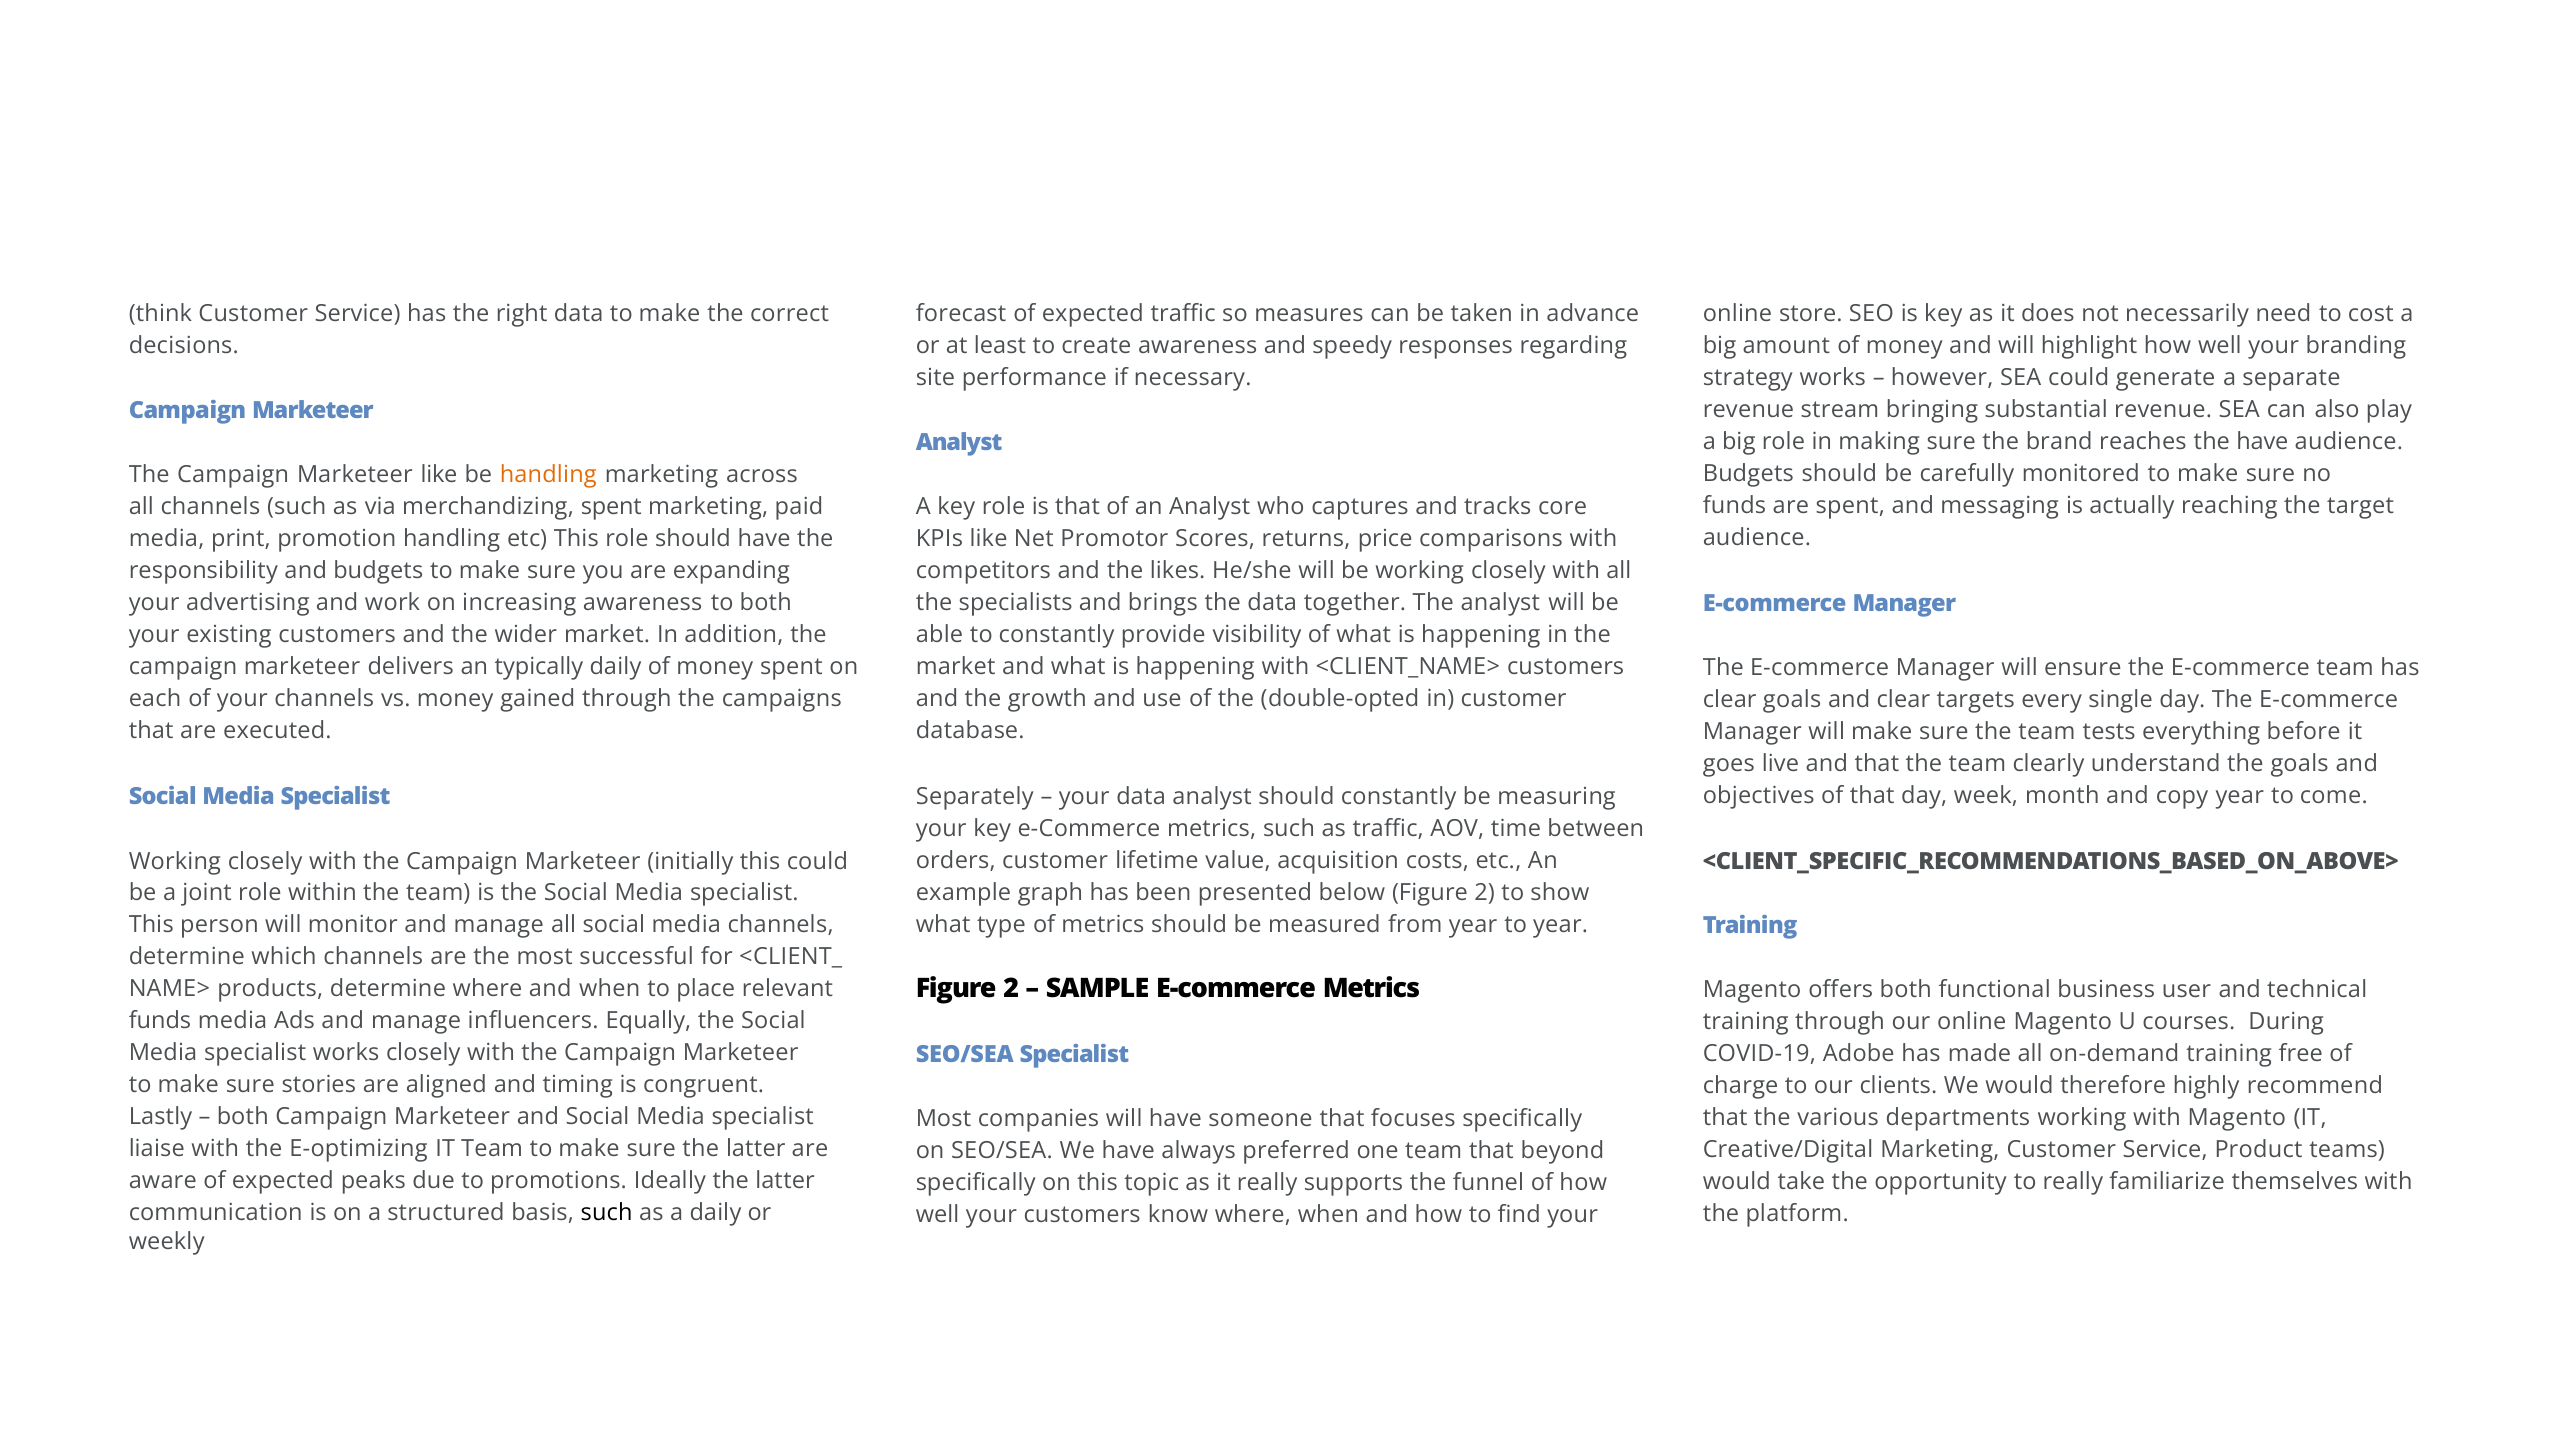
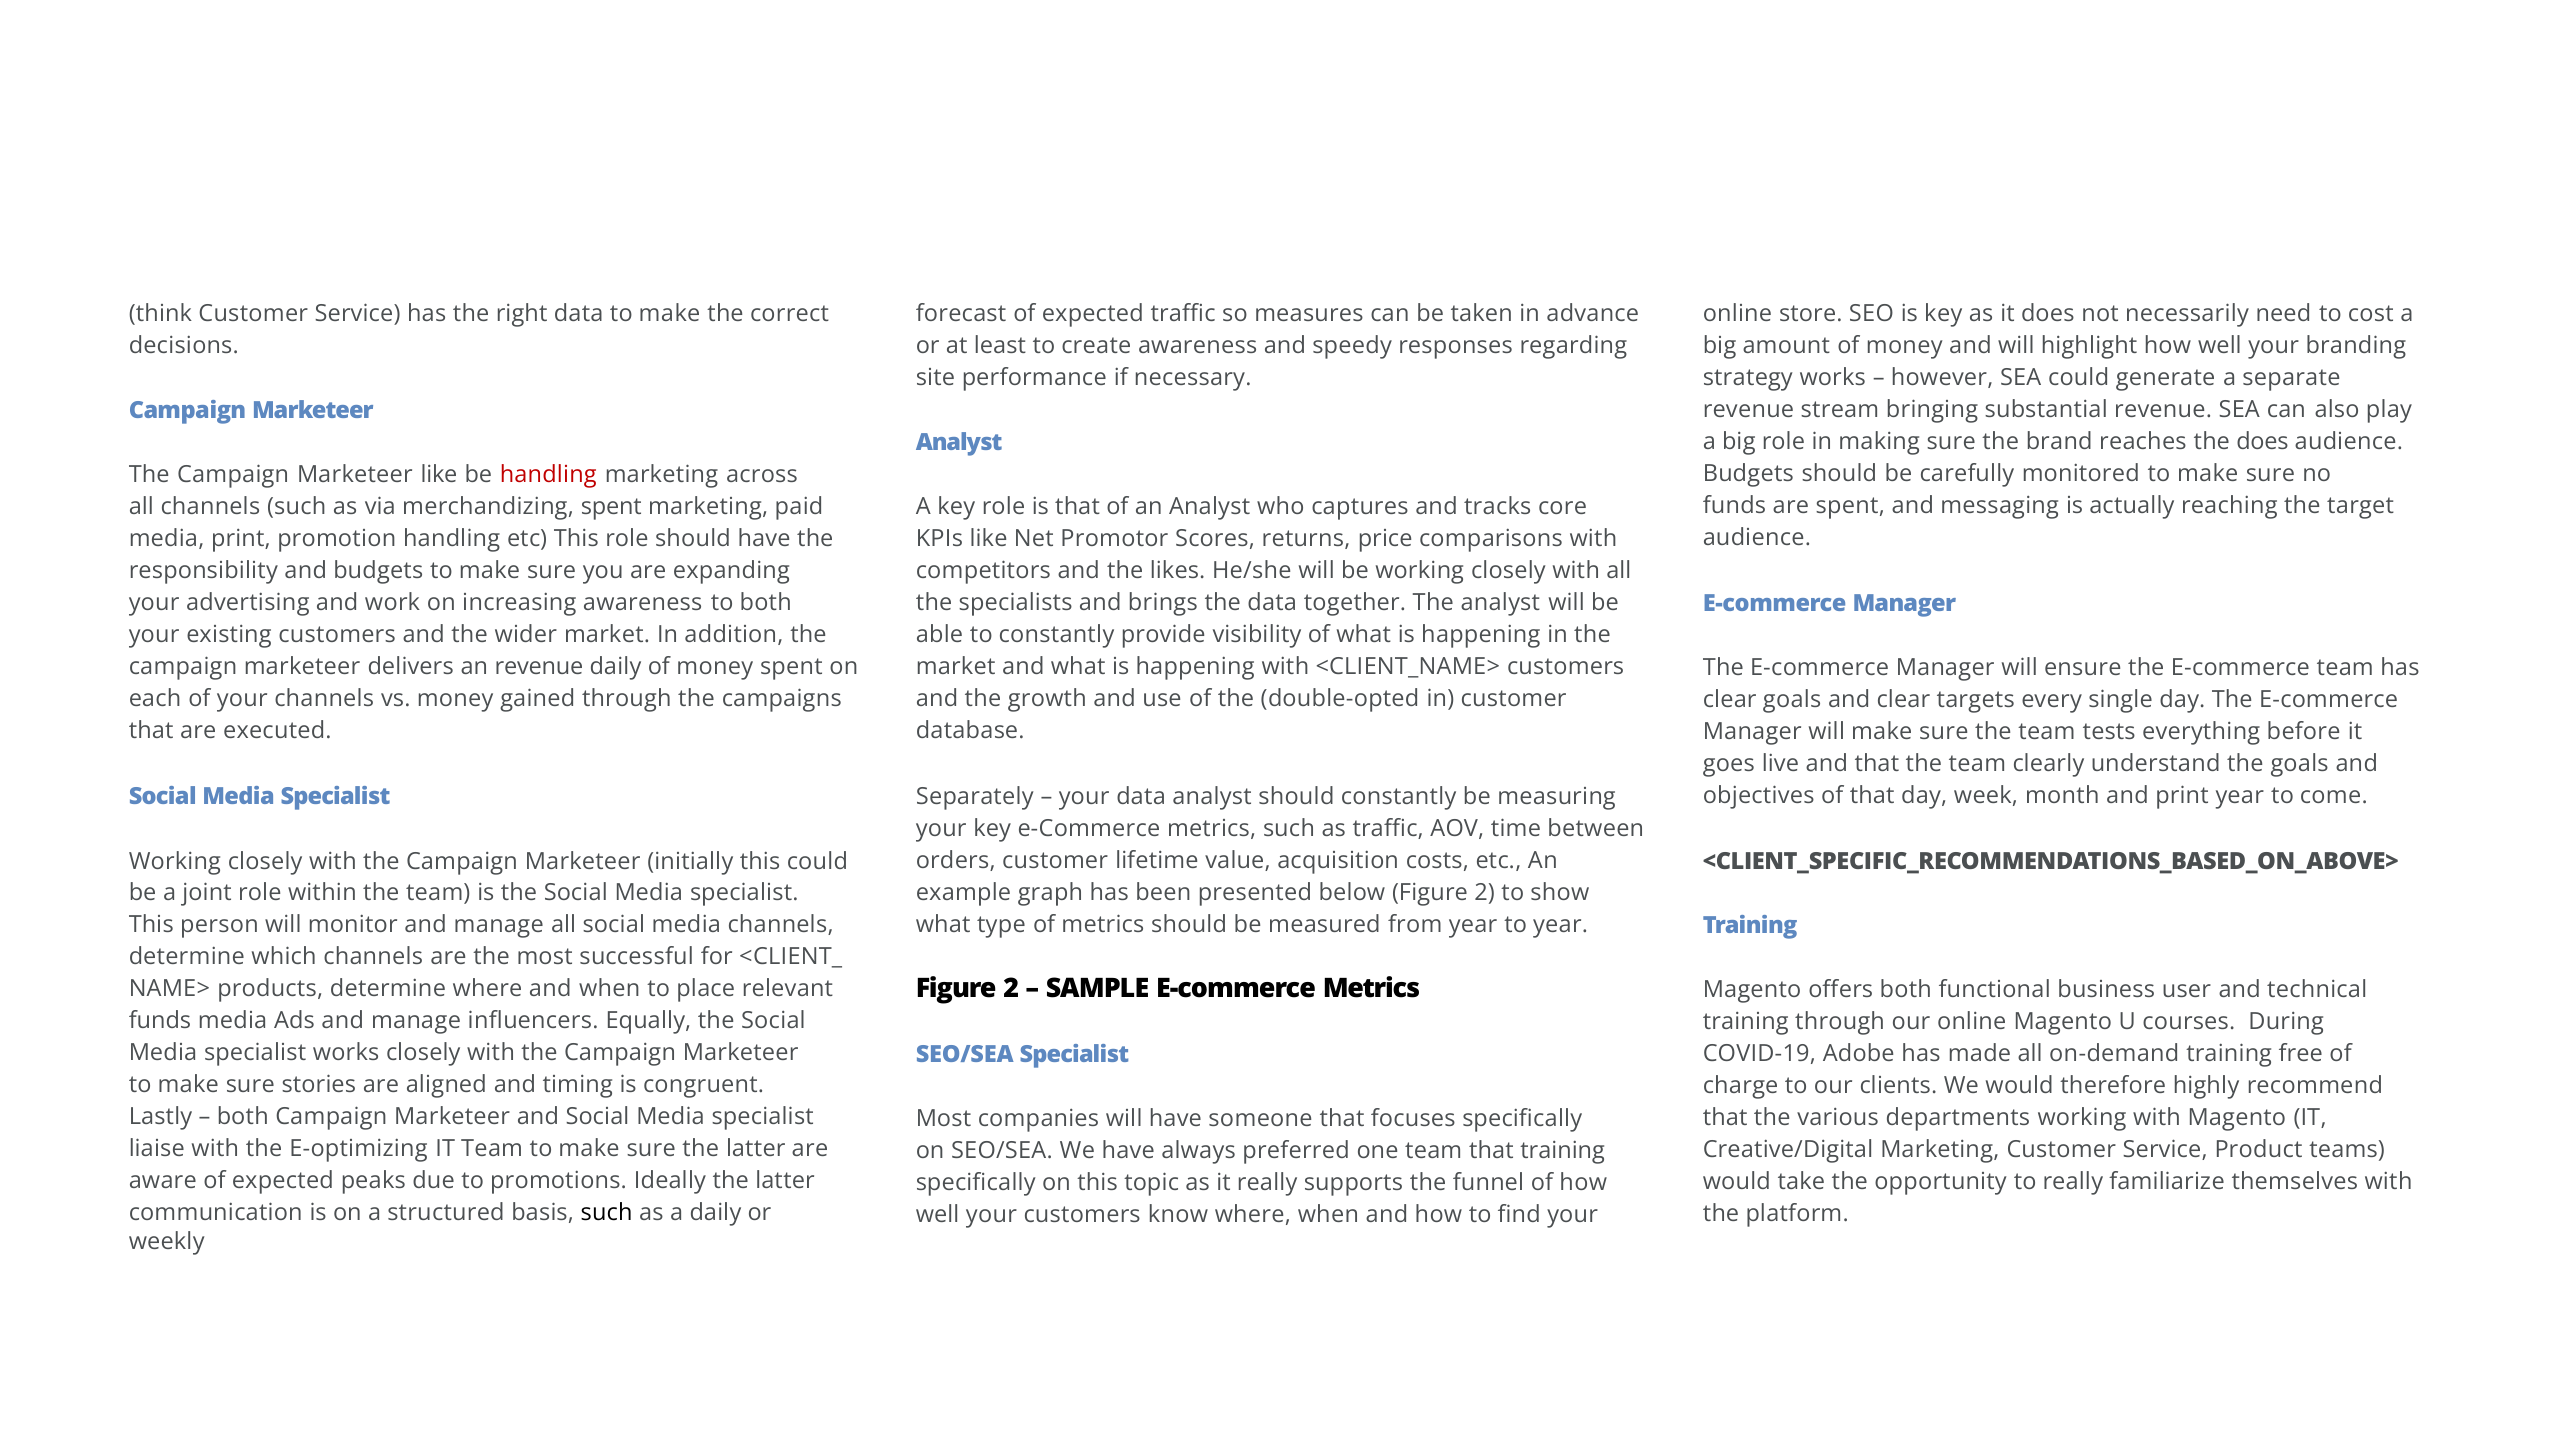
the have: have -> does (2262, 442)
handling colour: orange -> red (548, 475)
an typically: typically -> revenue (539, 667)
and copy: copy -> print (2182, 796)
that beyond: beyond -> training (1563, 1151)
